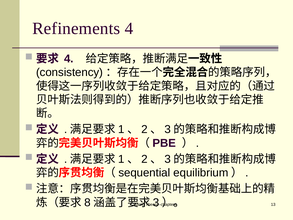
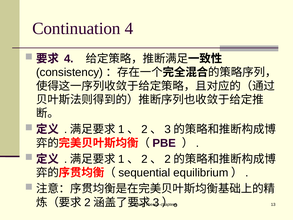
Refinements: Refinements -> Continuation (76, 28)
3: 3 -> 2 (168, 159)
8: 8 -> 2 (87, 202)
